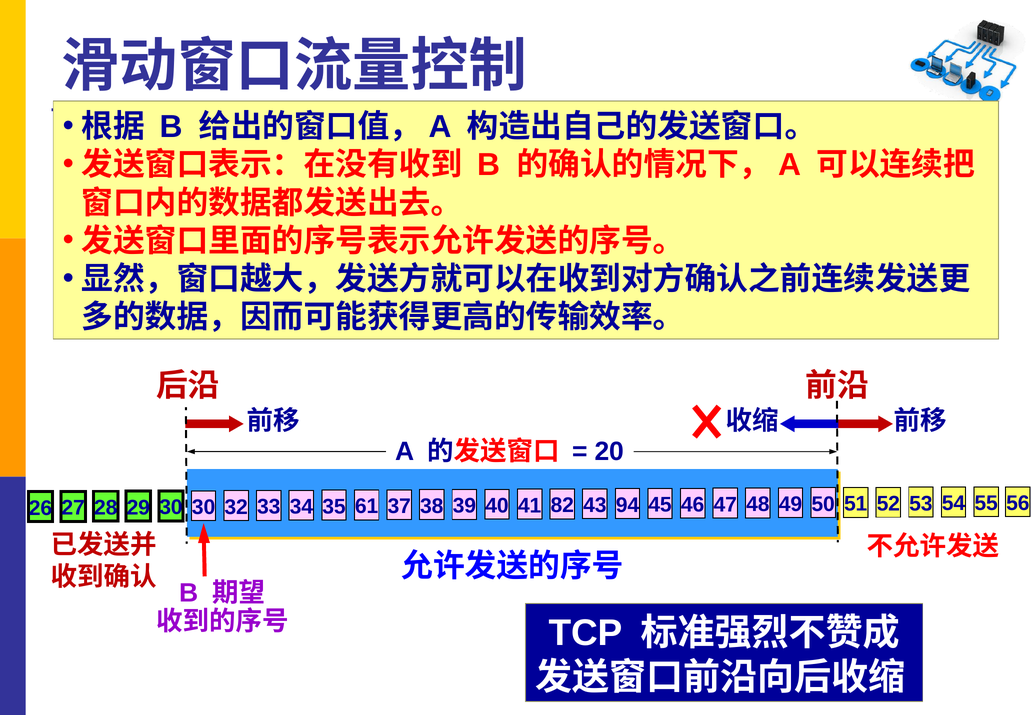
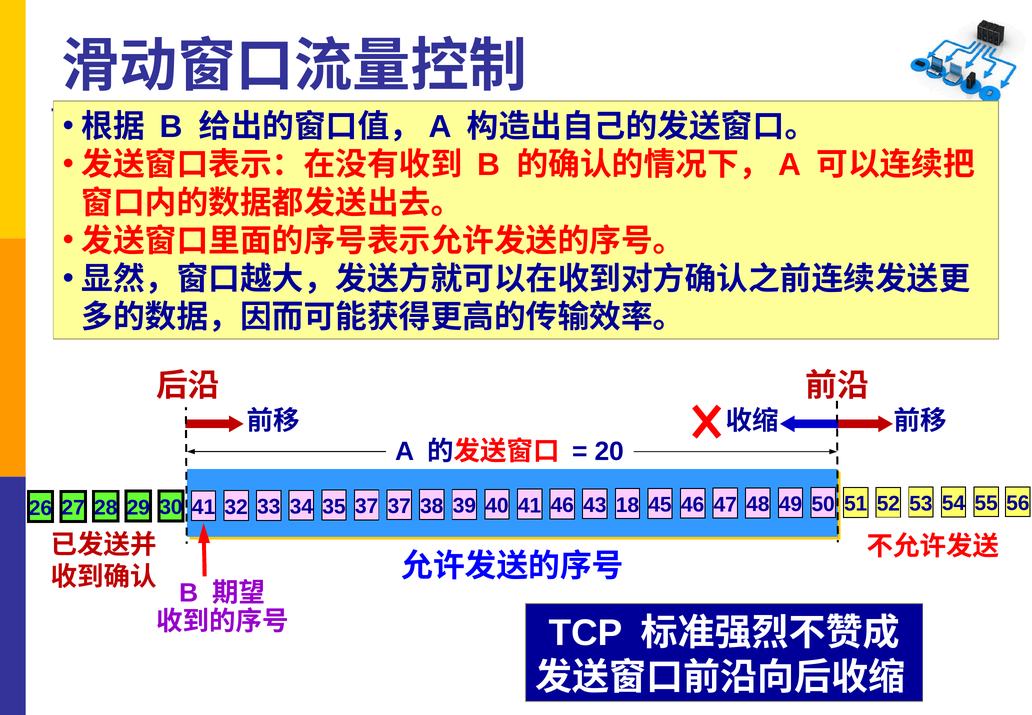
30 30: 30 -> 41 (204, 507)
35 61: 61 -> 37 (367, 506)
41 82: 82 -> 46 (562, 505)
94: 94 -> 18 (627, 505)
